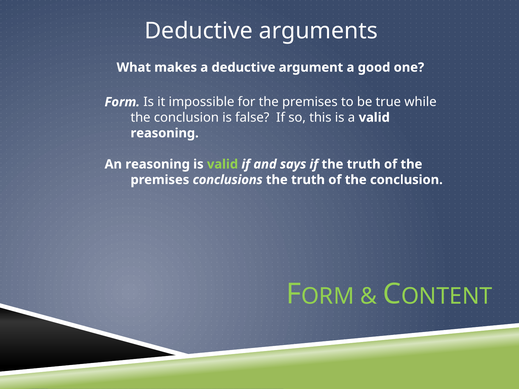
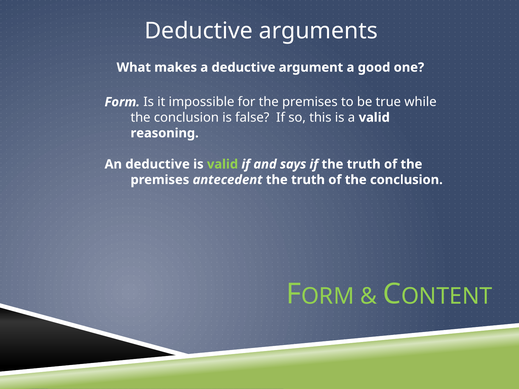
An reasoning: reasoning -> deductive (158, 164)
conclusions: conclusions -> antecedent (228, 180)
